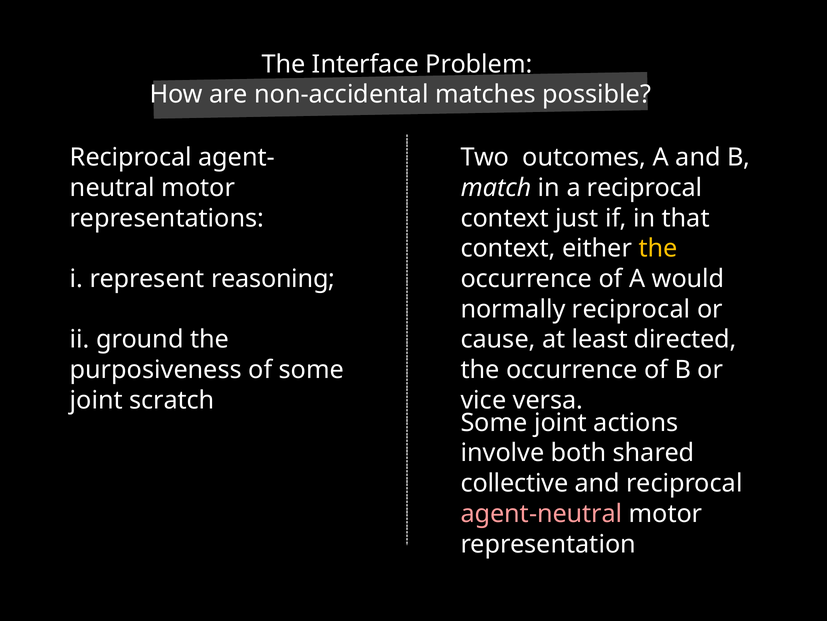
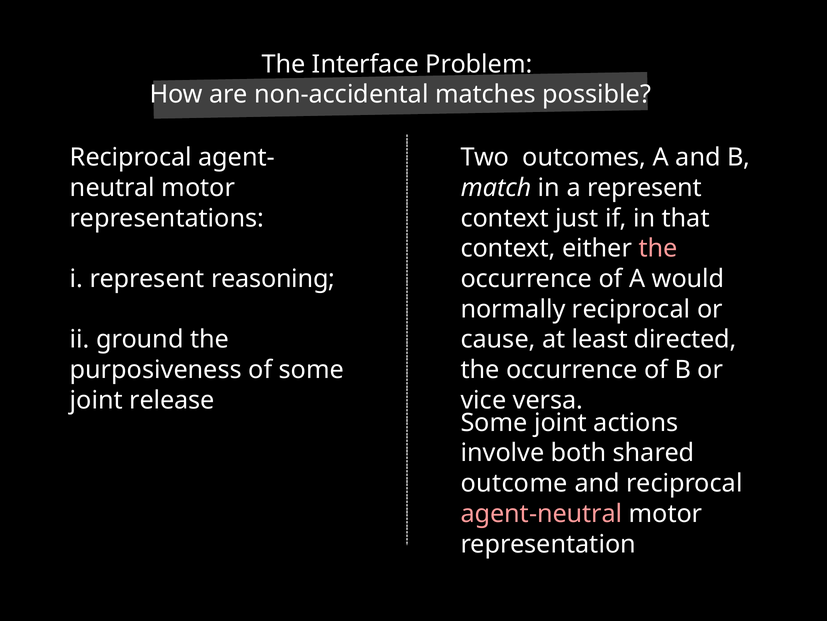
a reciprocal: reciprocal -> represent (644, 188)
the colour: yellow -> pink (658, 248)
scratch: scratch -> release (172, 400)
collective: collective -> outcome (514, 483)
